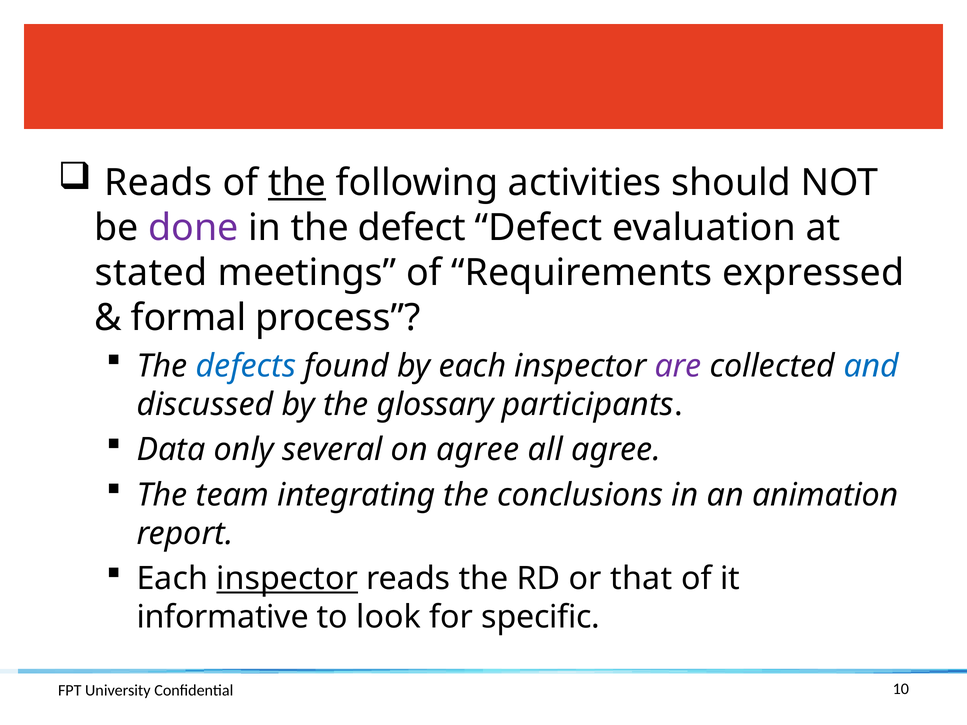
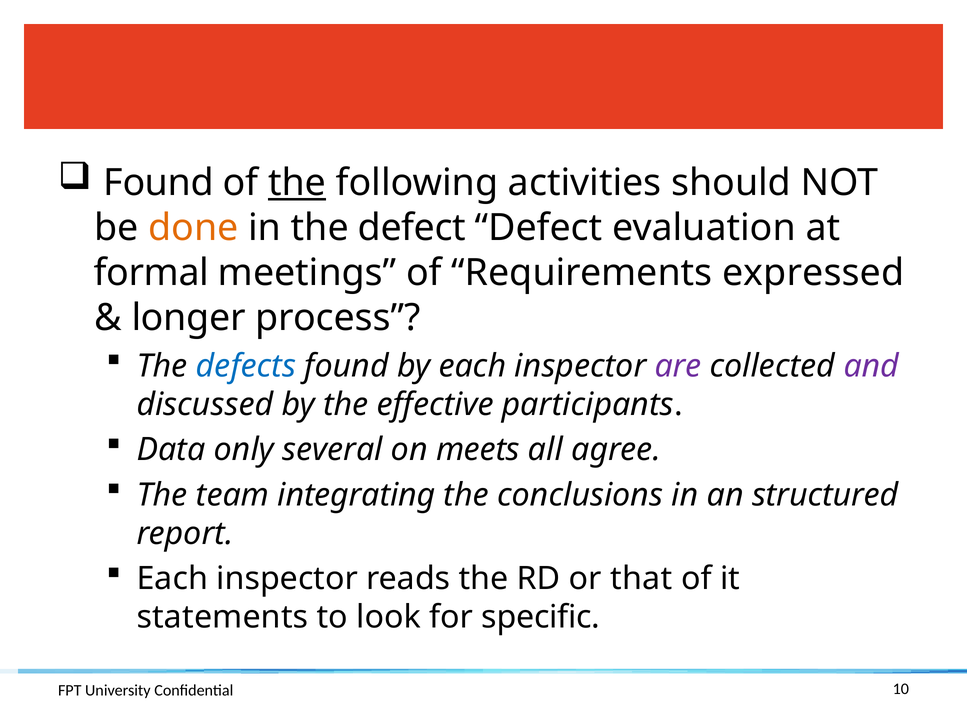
Reads: Reads -> Found (159, 183)
done colour: purple -> orange (193, 228)
stated: stated -> formal (151, 273)
formal: formal -> longer (189, 318)
and colour: blue -> purple (871, 366)
glossary: glossary -> effective (435, 405)
on agree: agree -> meets (478, 450)
animation: animation -> structured (825, 495)
inspector underline: present -> none (287, 579)
informative: informative -> statements (222, 618)
